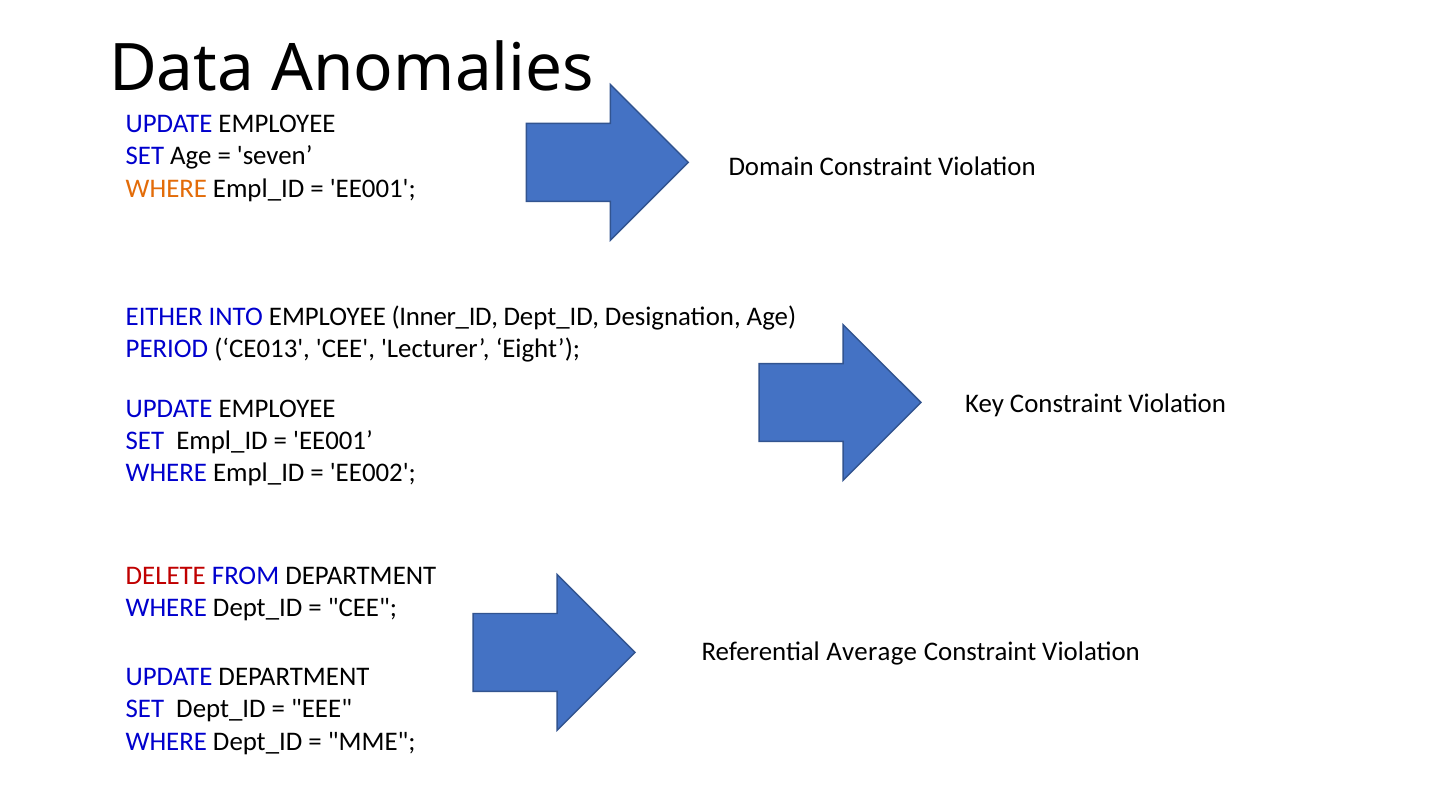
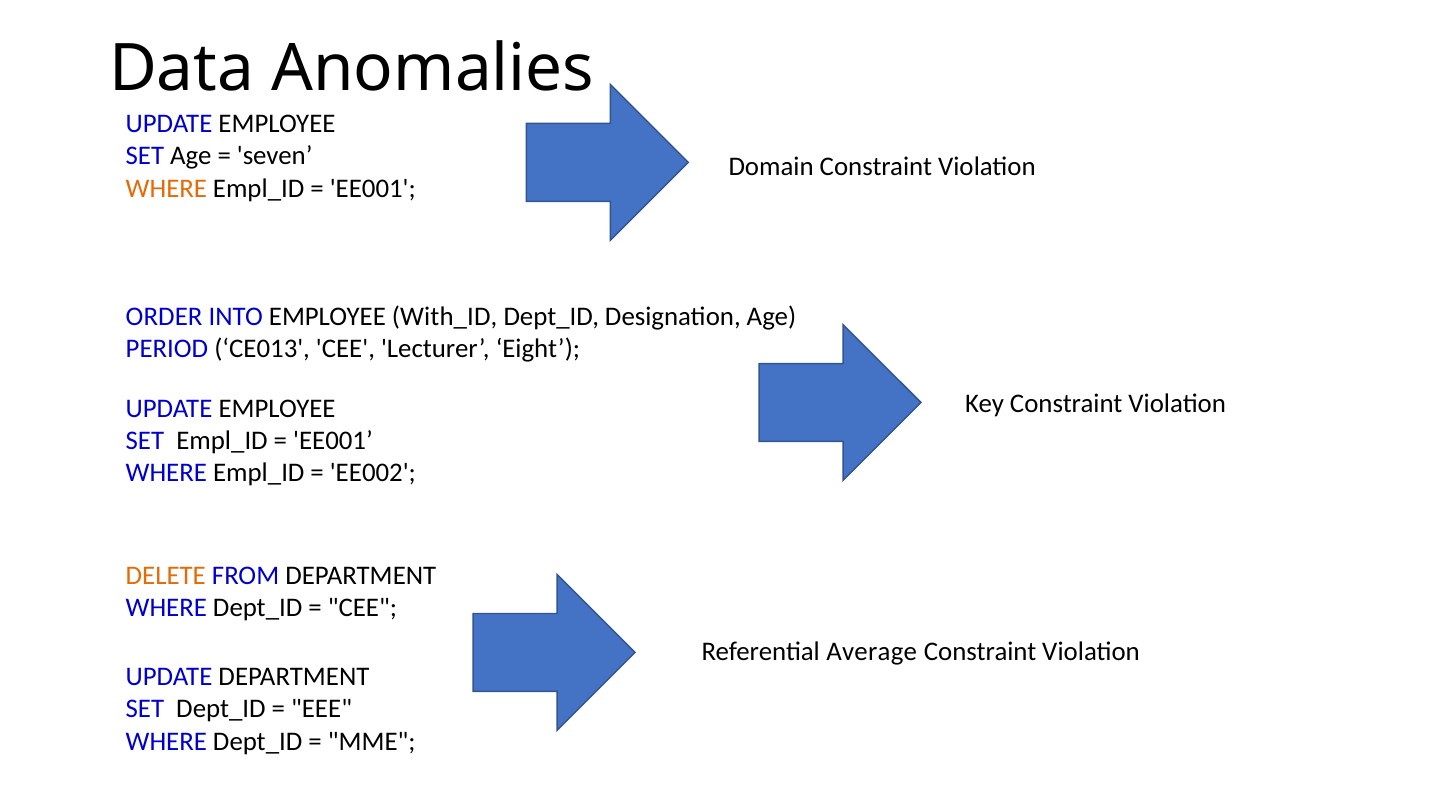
EITHER: EITHER -> ORDER (164, 317)
Inner_ID: Inner_ID -> With_ID (445, 317)
DELETE colour: red -> orange (166, 576)
